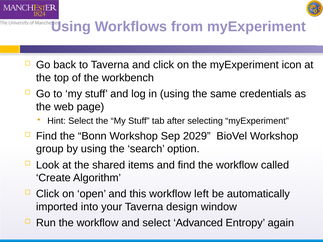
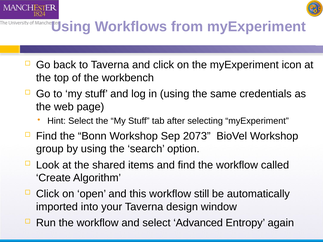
2029: 2029 -> 2073 (197, 136)
left: left -> still (202, 194)
